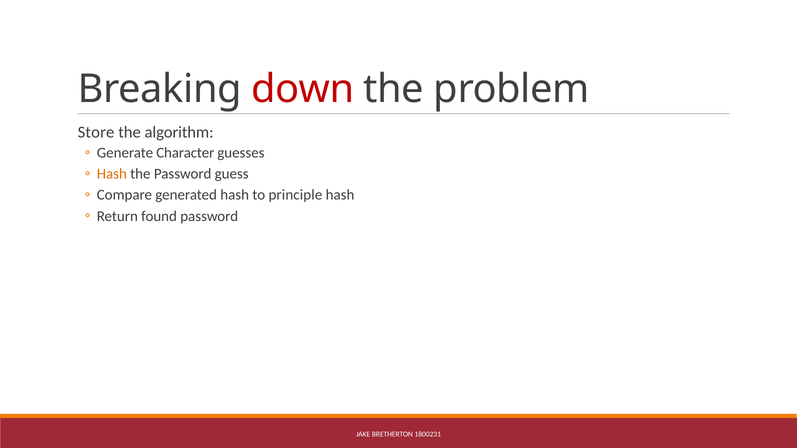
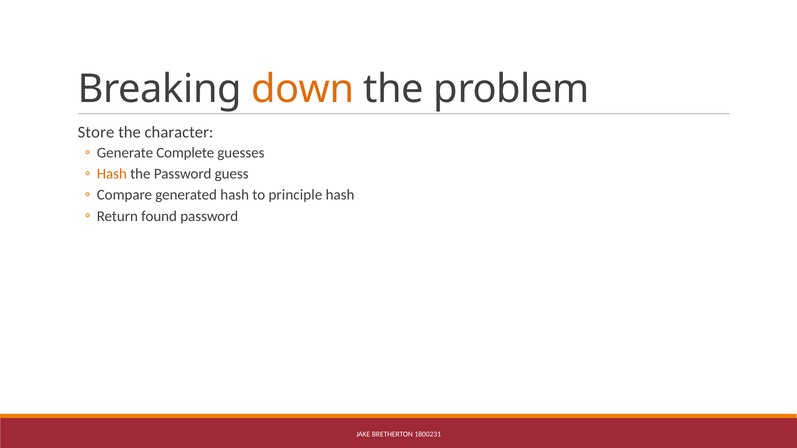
down colour: red -> orange (303, 89)
algorithm: algorithm -> character (179, 133)
Character: Character -> Complete (185, 153)
